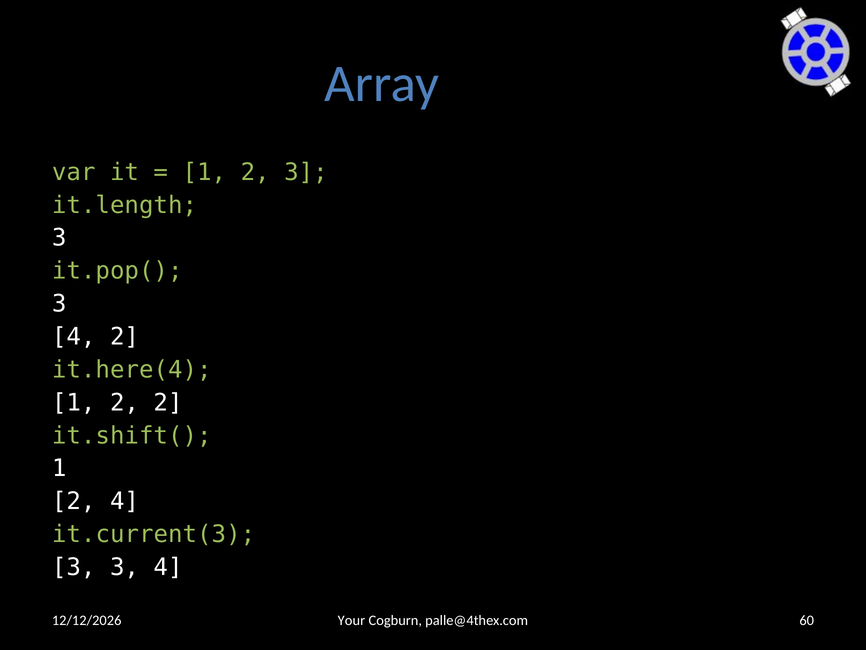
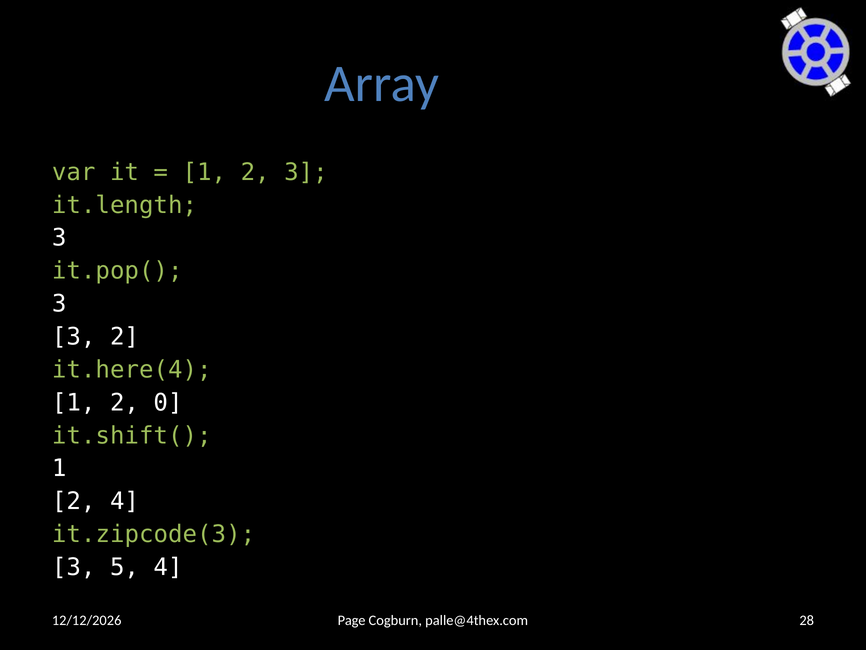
4: 4 -> 3 (74, 337)
2 2: 2 -> 0 (168, 402)
it.current(3: it.current(3 -> it.zipcode(3 (154, 534)
3 3: 3 -> 5 (124, 567)
Your: Your -> Page (352, 620)
60: 60 -> 28 (807, 620)
